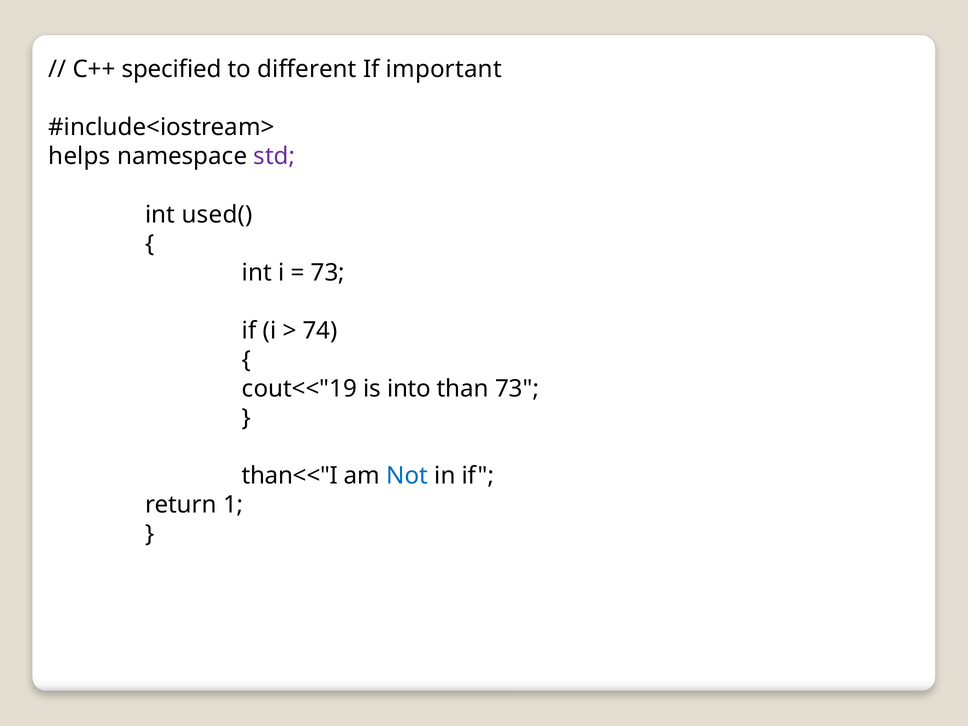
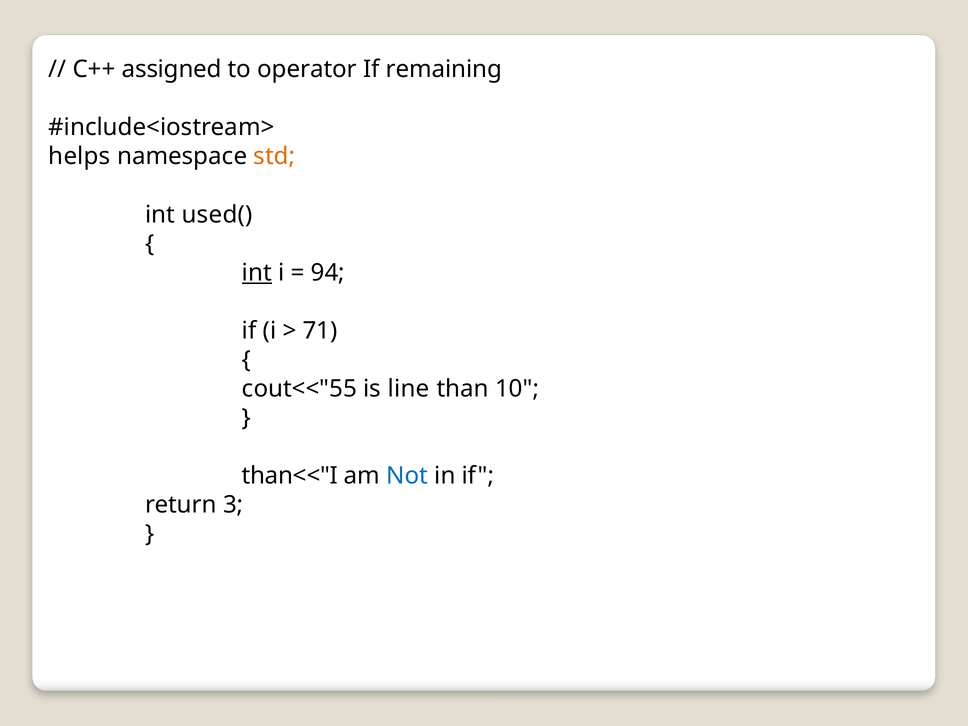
specified: specified -> assigned (172, 69)
different: different -> operator (307, 69)
important: important -> remaining (444, 69)
std colour: purple -> orange (274, 156)
int underline: none -> present (257, 273)
73: 73 -> 94 (328, 273)
74: 74 -> 71 (320, 331)
cout<<"19: cout<<"19 -> cout<<"55 (299, 389)
into: into -> line (409, 389)
than 73: 73 -> 10 (517, 389)
1: 1 -> 3 (233, 505)
